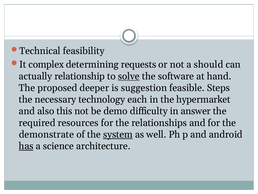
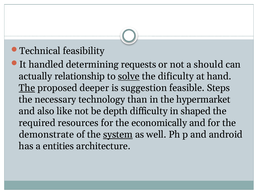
complex: complex -> handled (46, 64)
software: software -> dificulty (176, 76)
The underline: none -> present (27, 88)
each: each -> than (137, 99)
this: this -> like (64, 111)
demo: demo -> depth (116, 111)
answer: answer -> shaped (196, 111)
relationships: relationships -> economically (159, 123)
has underline: present -> none (26, 146)
science: science -> entities (58, 146)
